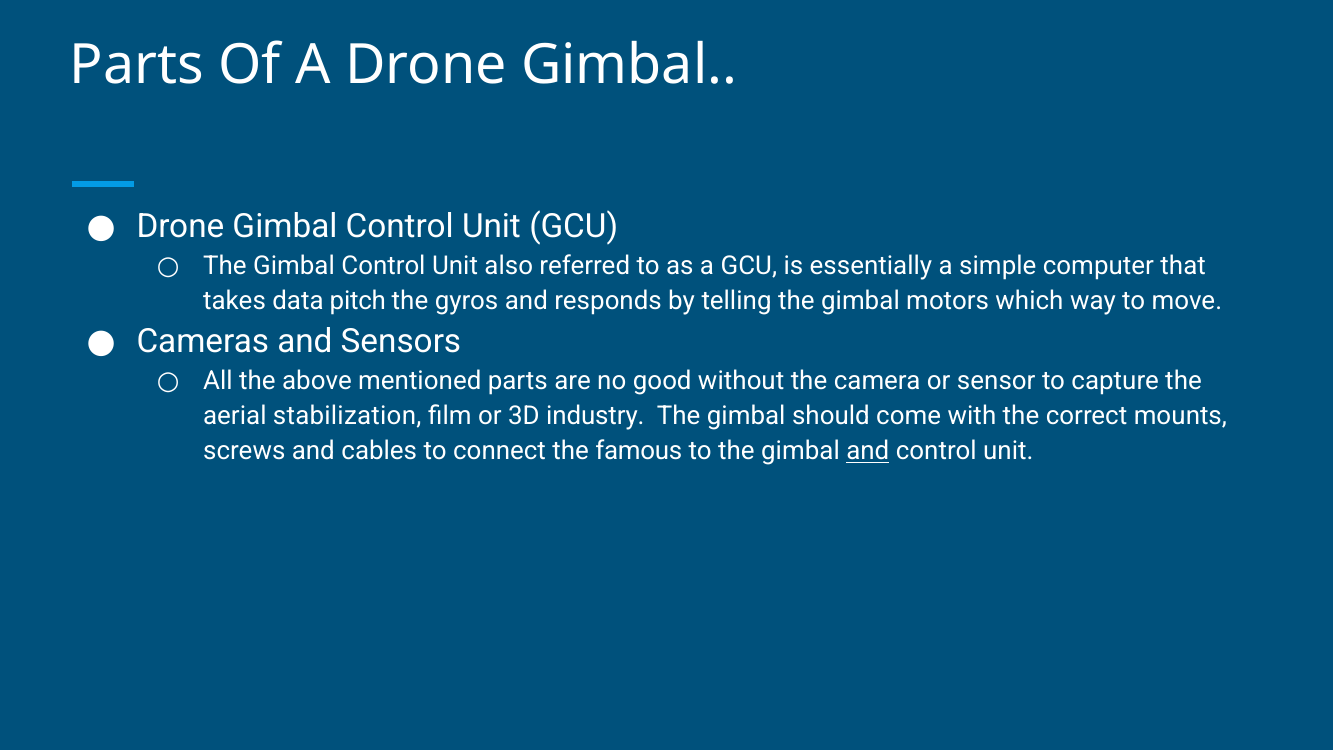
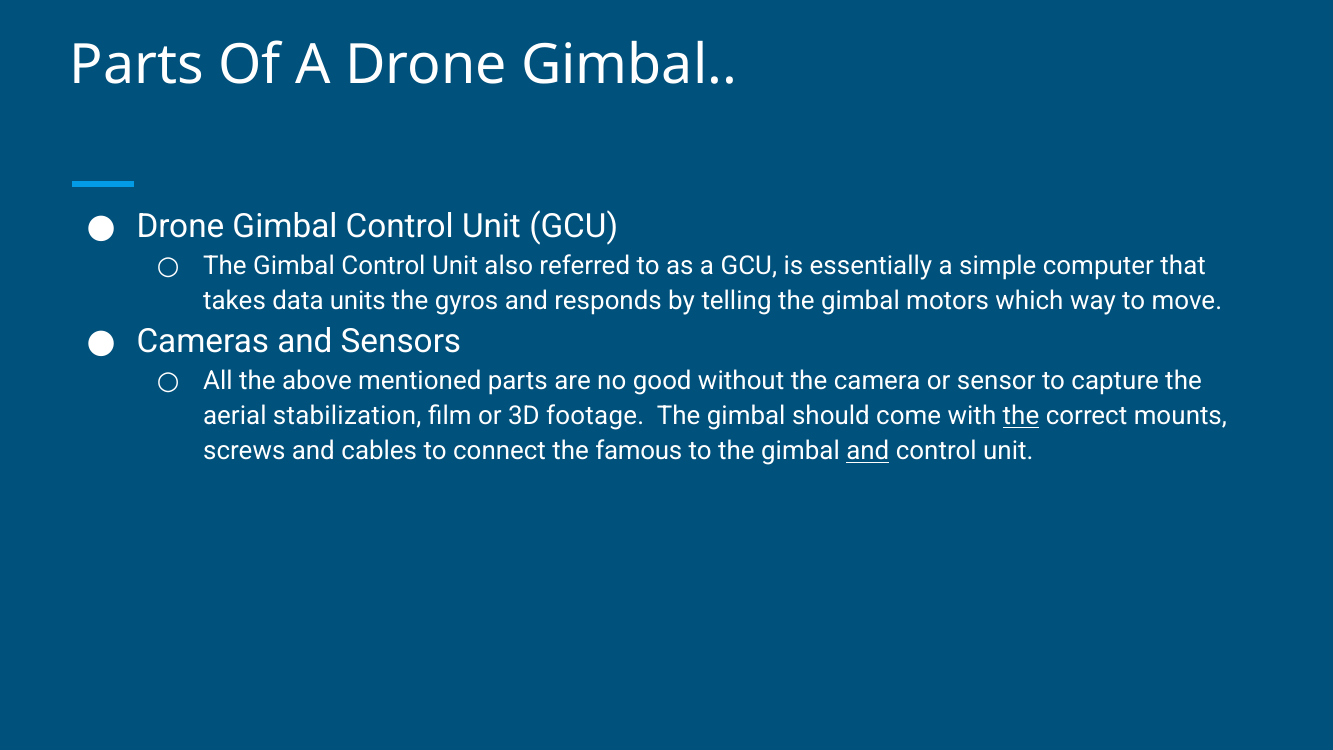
pitch: pitch -> units (358, 301)
industry: industry -> footage (595, 416)
the underline: none -> present (1021, 416)
